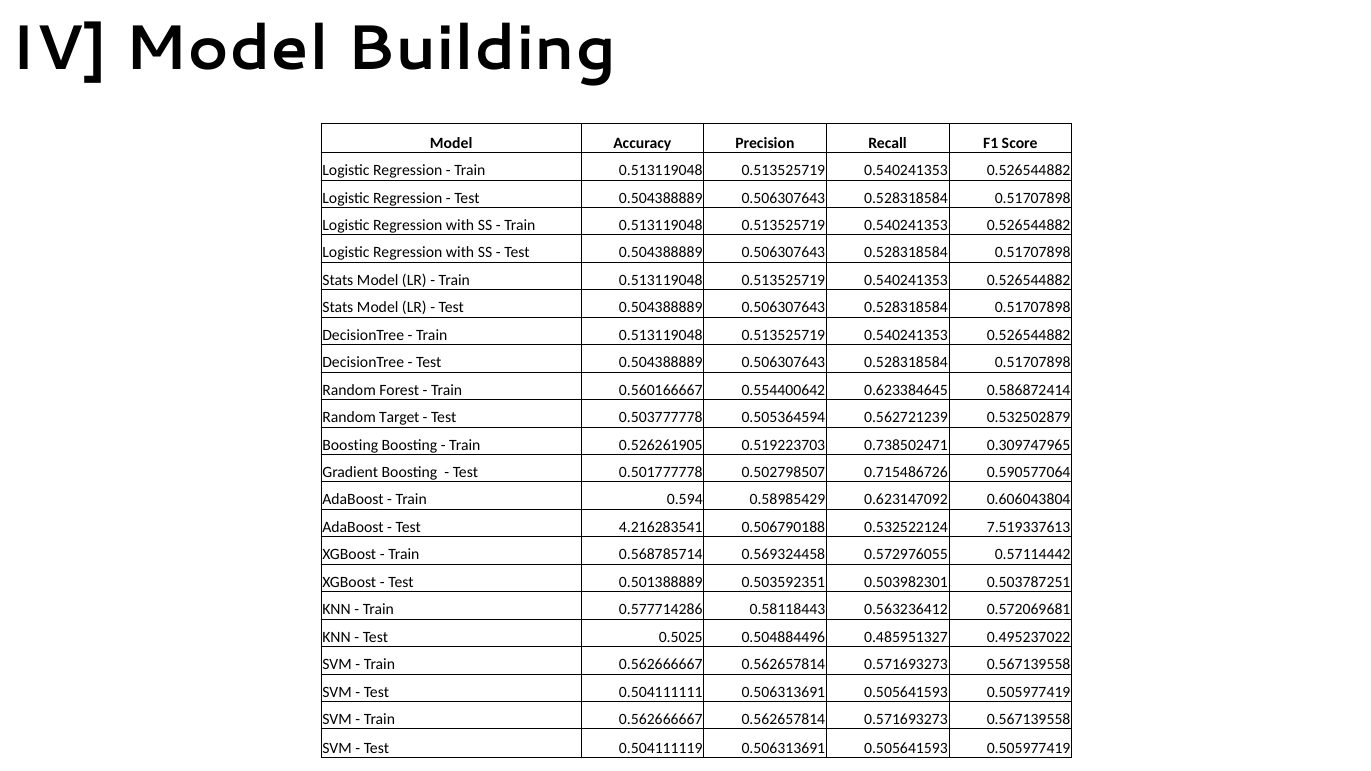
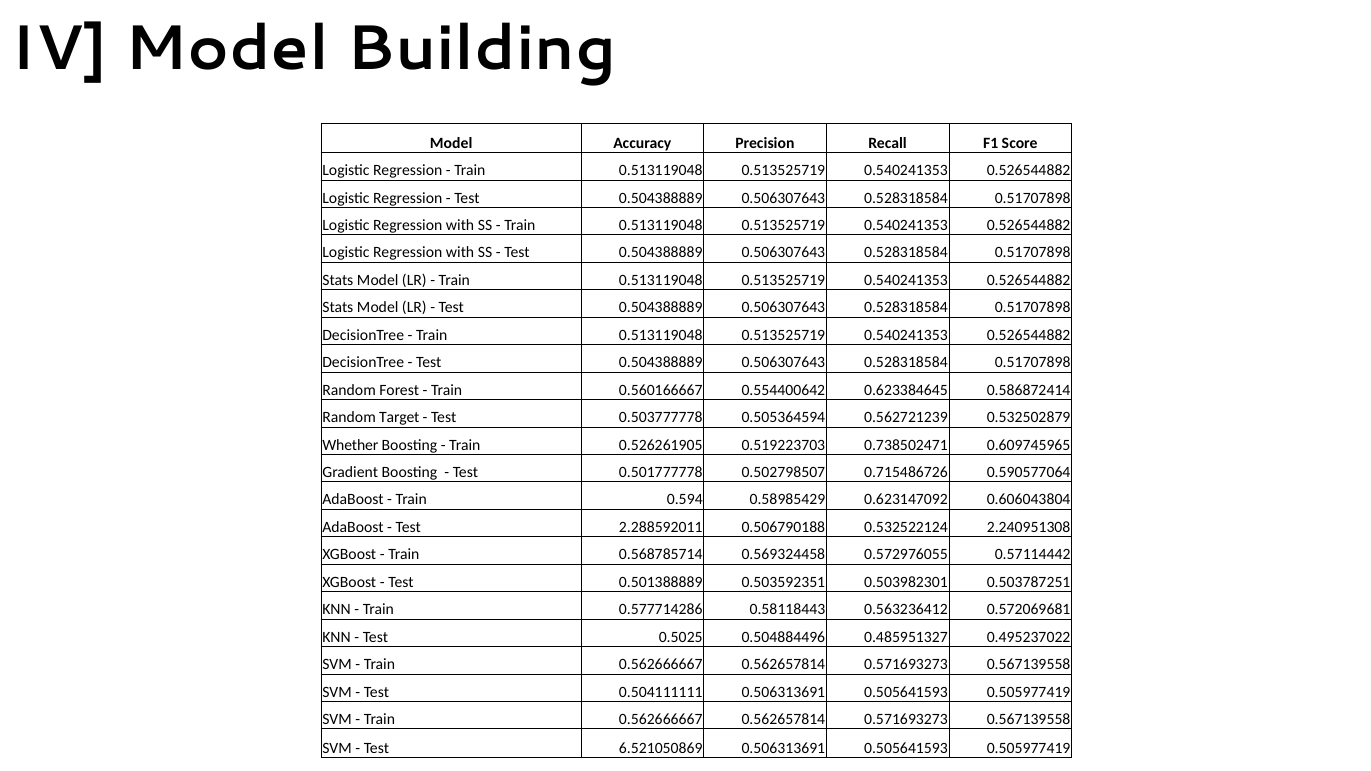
Boosting: Boosting -> Whether (350, 445)
0.309747965: 0.309747965 -> 0.609745965 (1029, 445)
4.216283541: 4.216283541 -> 2.288592011 (661, 527)
7.519337613: 7.519337613 -> 2.240951308 (1029, 527)
0.504111119: 0.504111119 -> 6.521050869 (661, 748)
